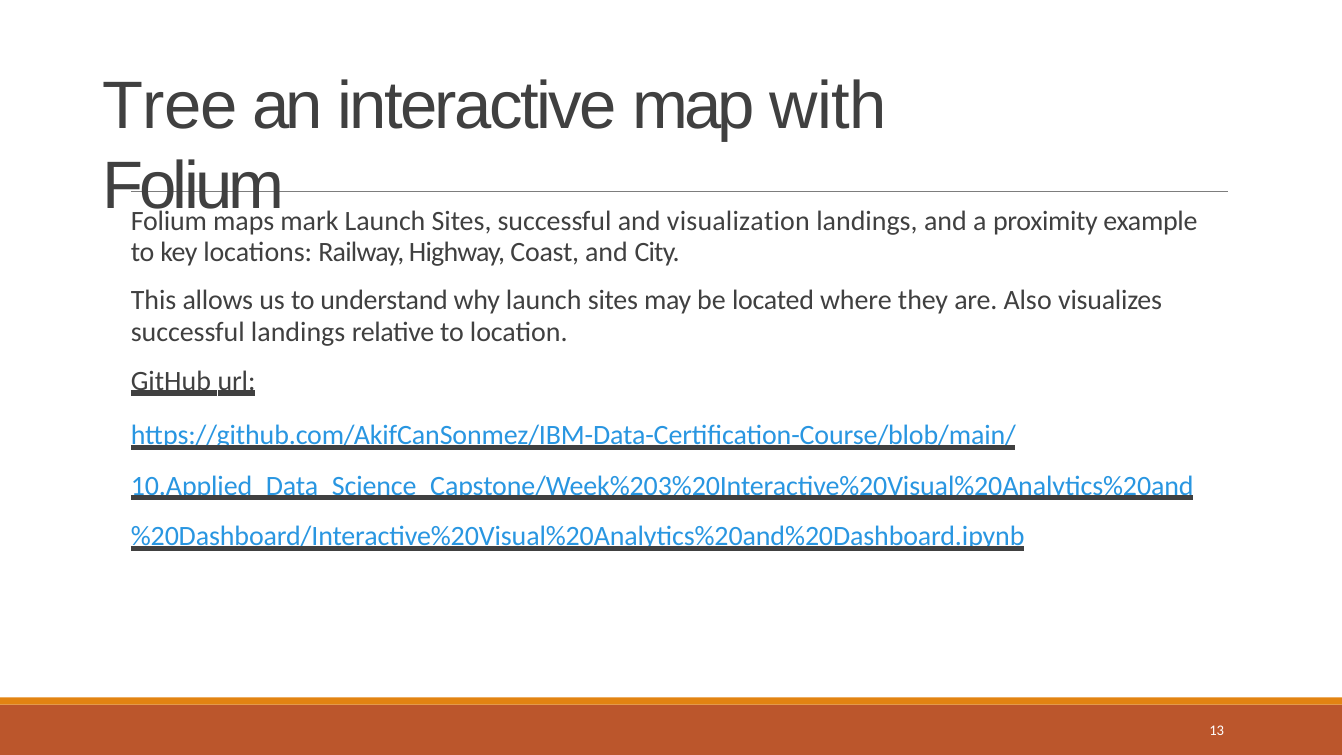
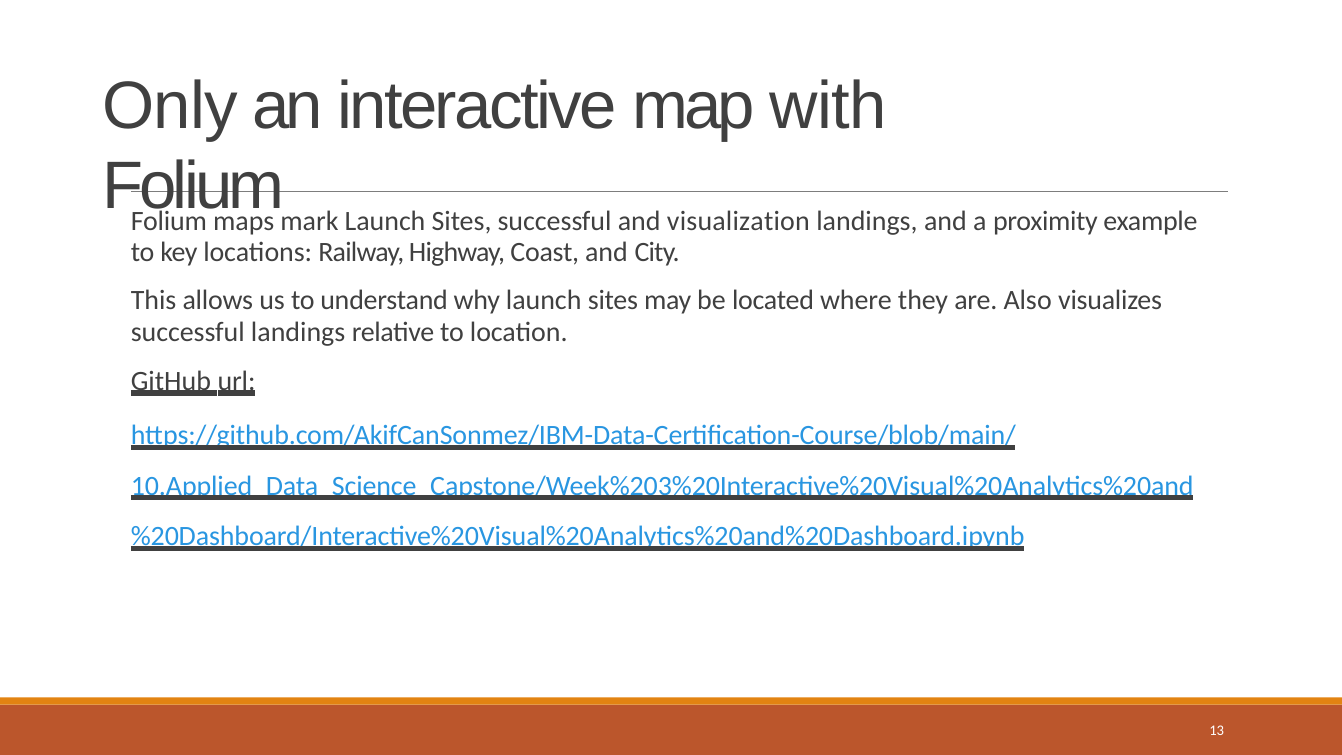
Tree: Tree -> Only (170, 106)
